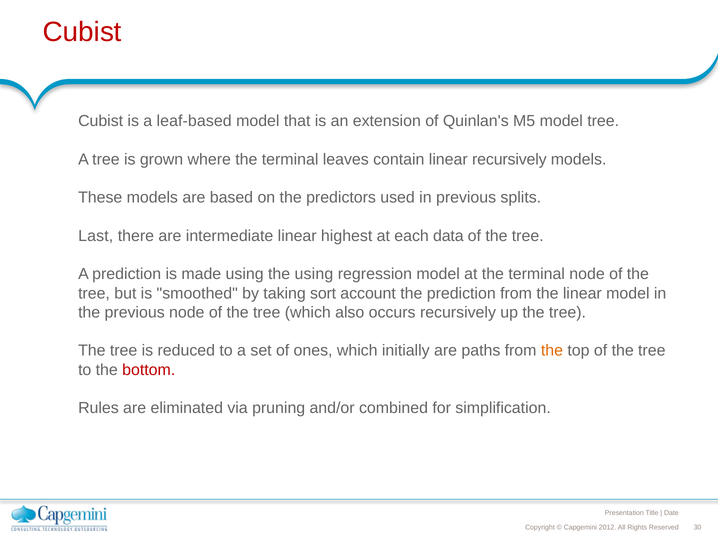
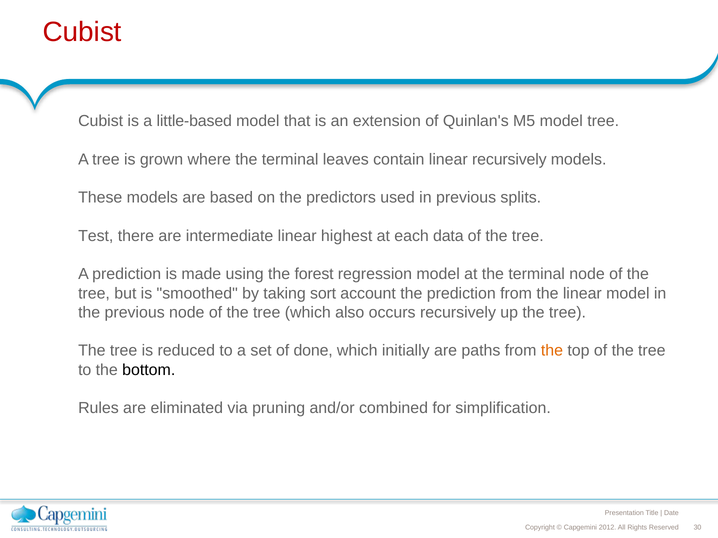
leaf-based: leaf-based -> little-based (194, 121)
Last: Last -> Test (96, 236)
the using: using -> forest (314, 274)
ones: ones -> done (313, 351)
bottom colour: red -> black (149, 370)
